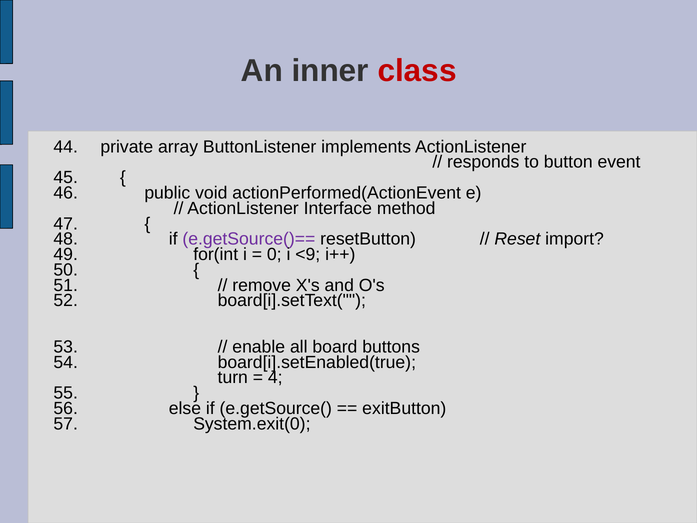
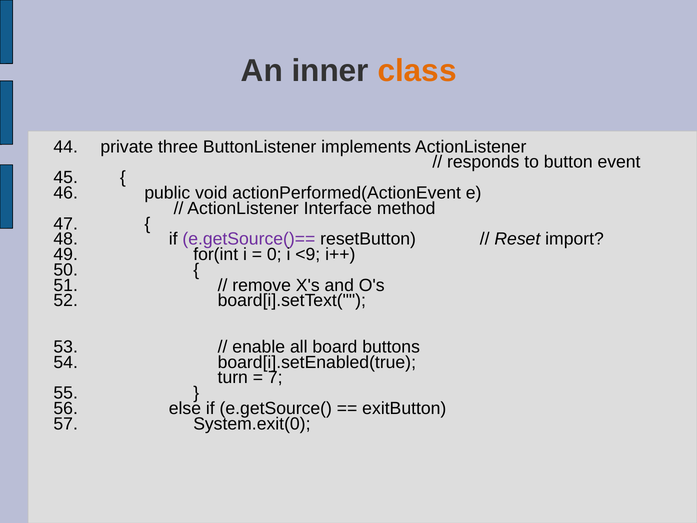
class colour: red -> orange (417, 71)
array: array -> three (178, 147)
4: 4 -> 7 (275, 377)
